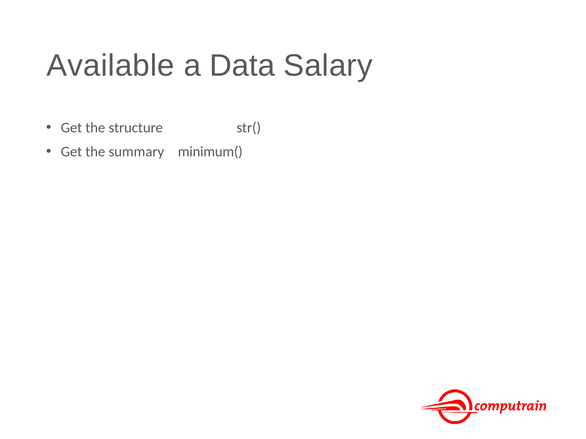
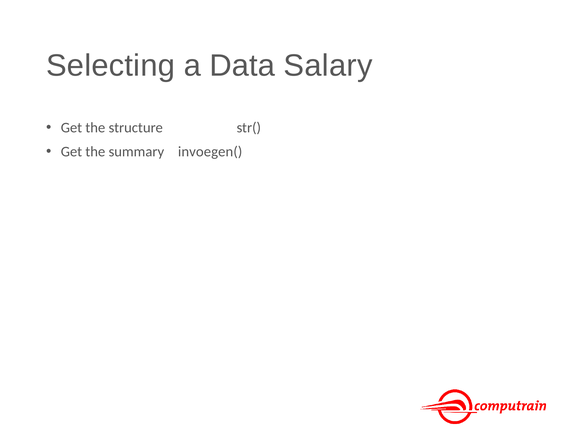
Available: Available -> Selecting (111, 66)
minimum(: minimum( -> invoegen( (210, 152)
